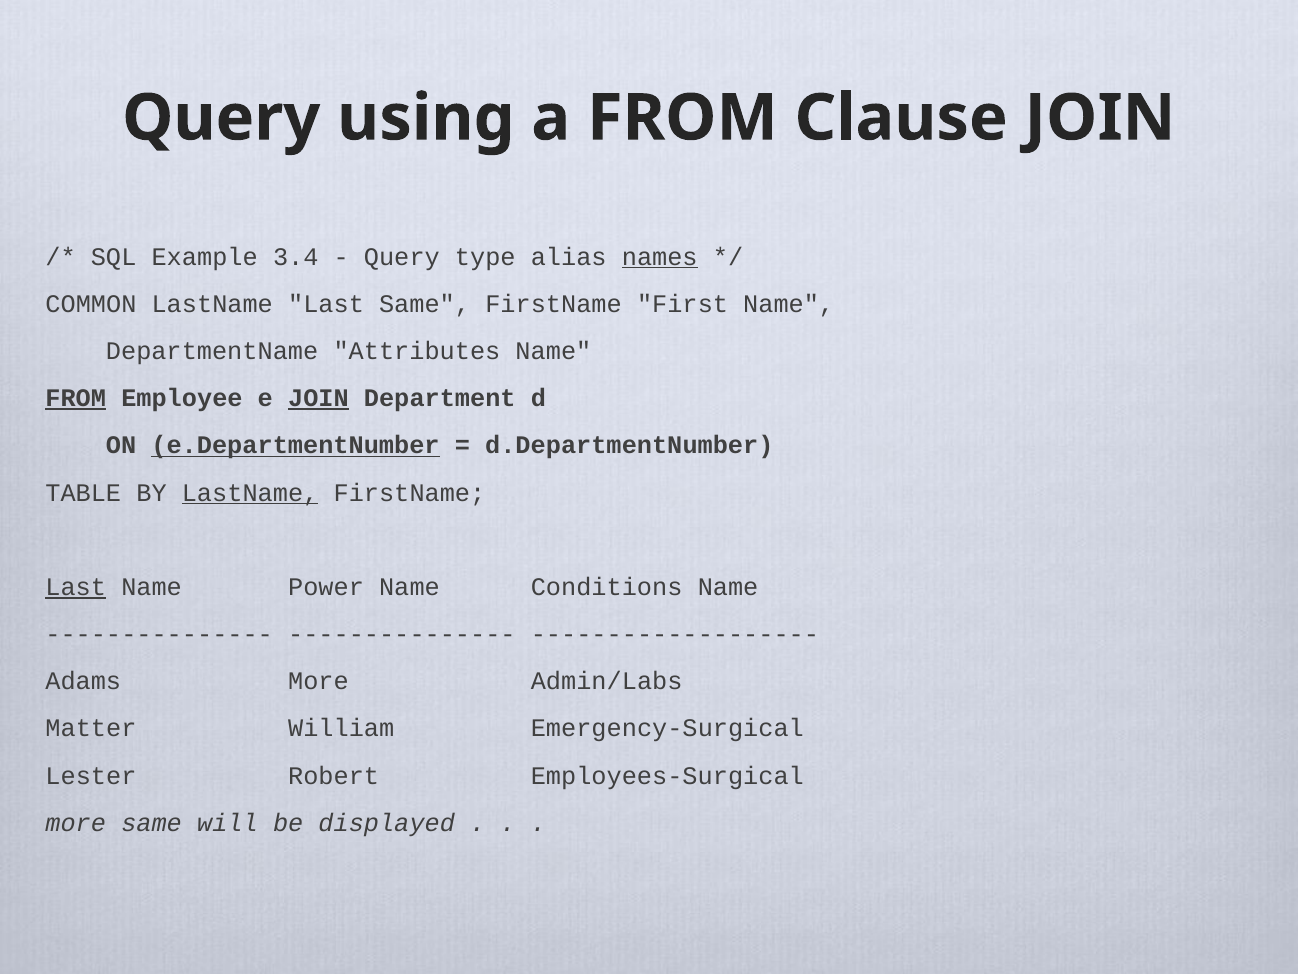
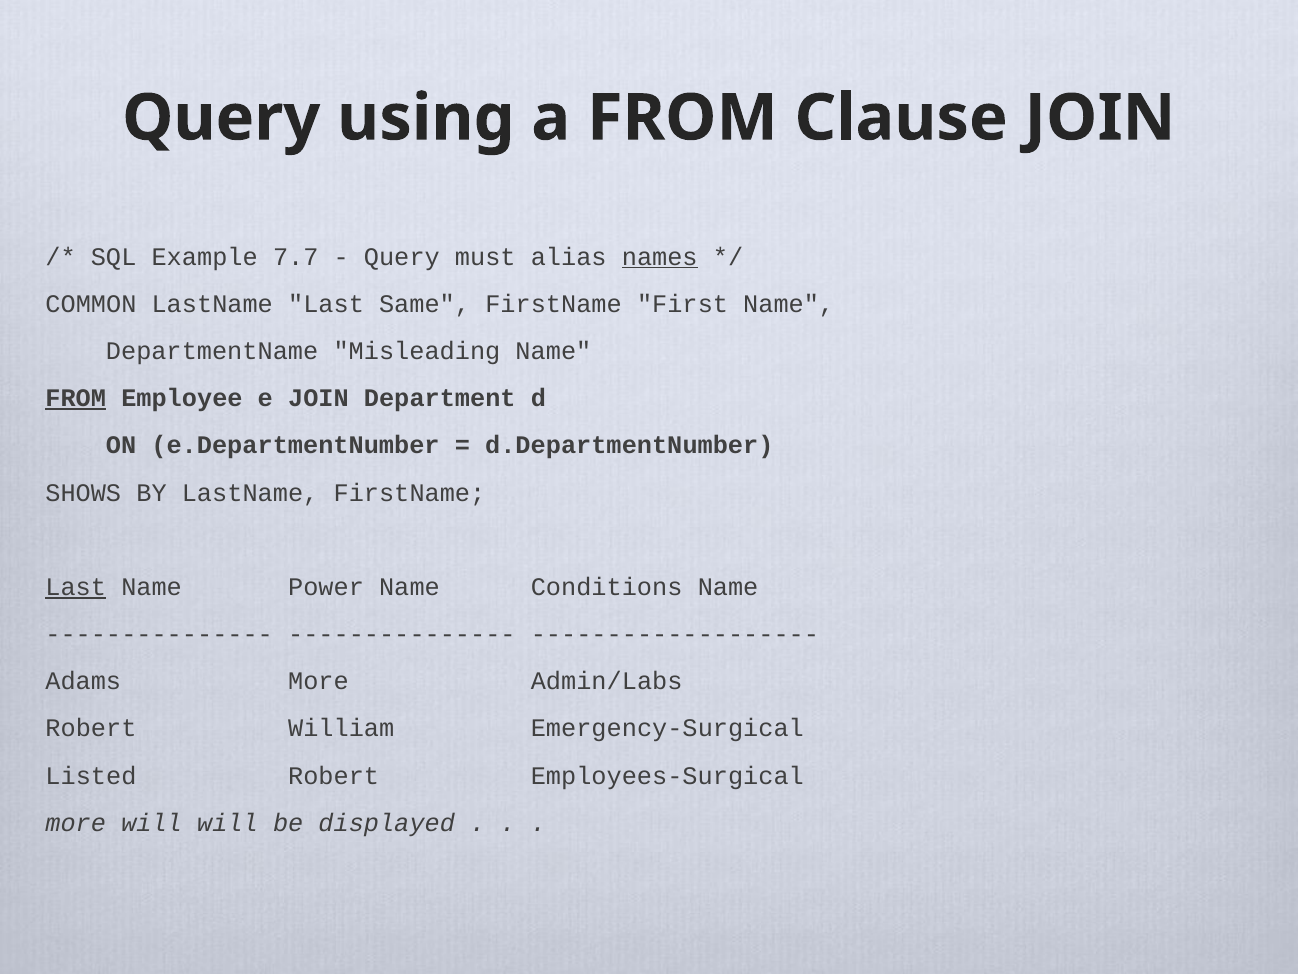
3.4: 3.4 -> 7.7 (296, 257)
type: type -> must (485, 257)
Attributes: Attributes -> Misleading (417, 351)
JOIN underline: present -> none (318, 398)
e.DepartmentNumber underline: present -> none (296, 445)
TABLE: TABLE -> SHOWS (83, 492)
LastName underline: present -> none (250, 492)
Matter: Matter -> Robert (91, 728)
Lester: Lester -> Listed (91, 775)
more same: same -> will (152, 823)
